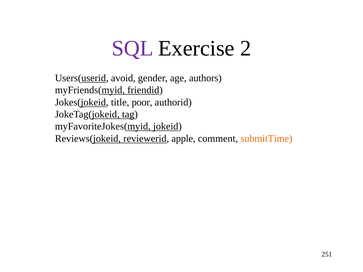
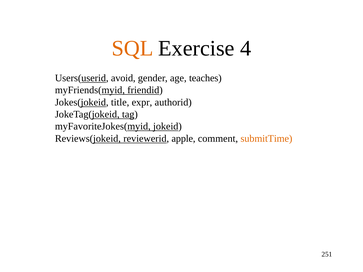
SQL colour: purple -> orange (133, 48)
2: 2 -> 4 (246, 48)
authors: authors -> teaches (205, 78)
poor: poor -> expr (142, 102)
